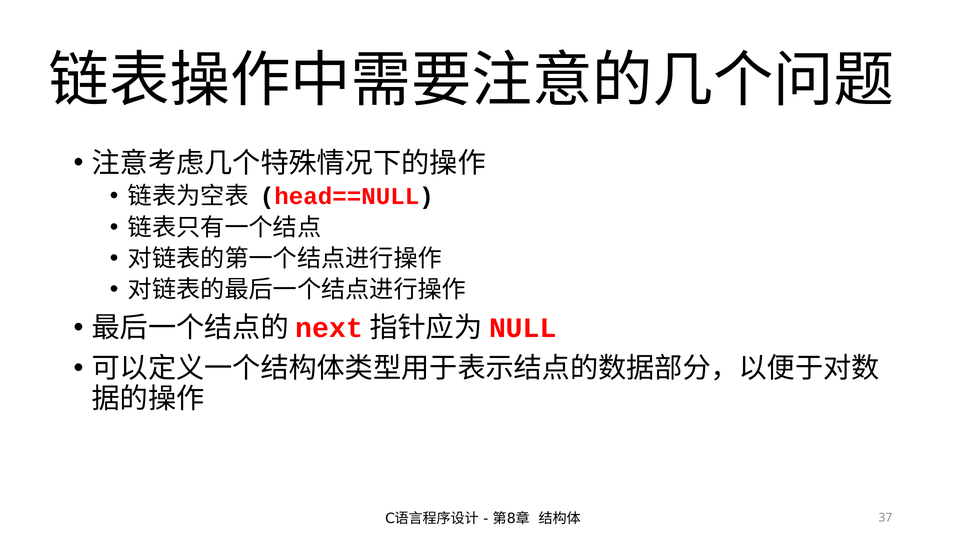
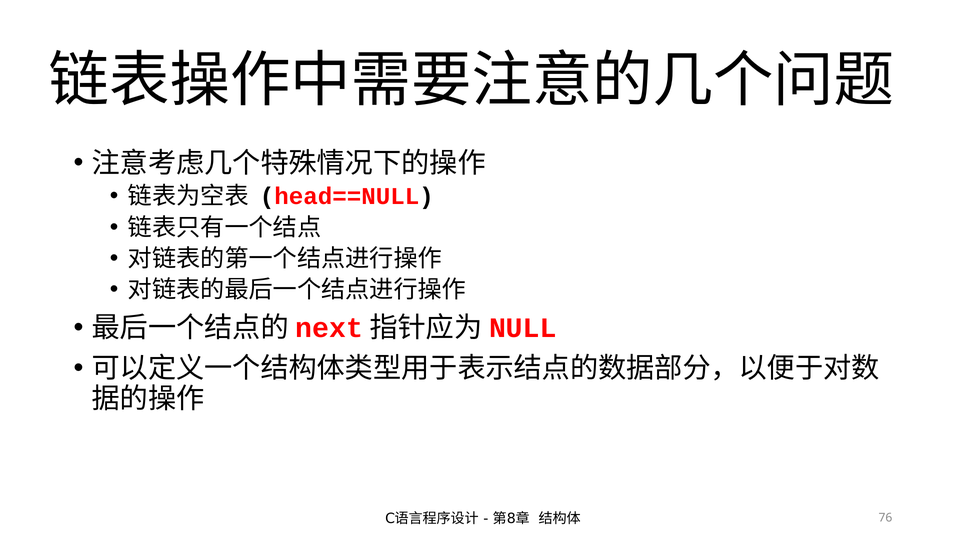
37: 37 -> 76 (885, 518)
